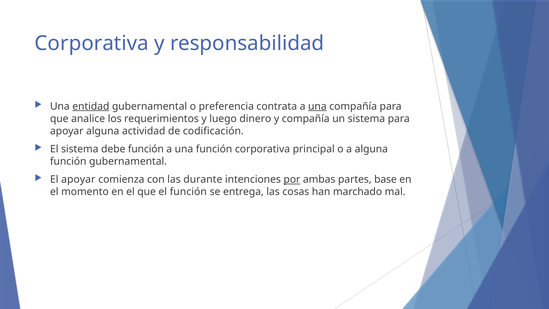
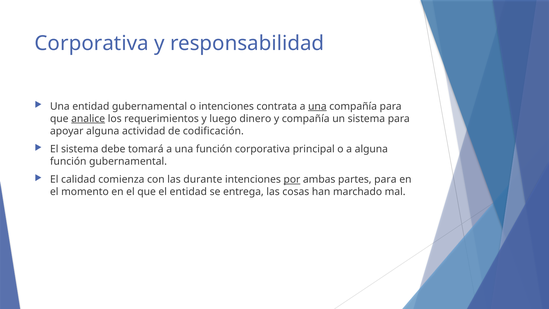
entidad underline: present -> none (91, 106)
o preferencia: preferencia -> intenciones (226, 106)
analice underline: none -> present (88, 119)
debe función: función -> tomará (146, 149)
El apoyar: apoyar -> calidad (78, 179)
partes base: base -> para (385, 179)
el función: función -> entidad (188, 192)
